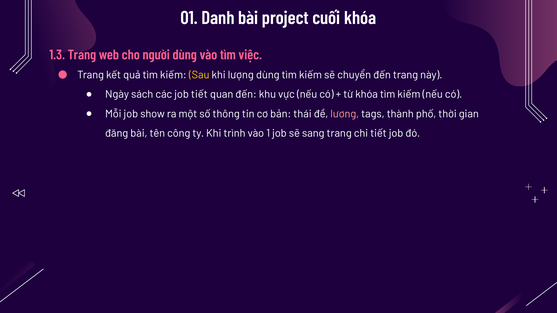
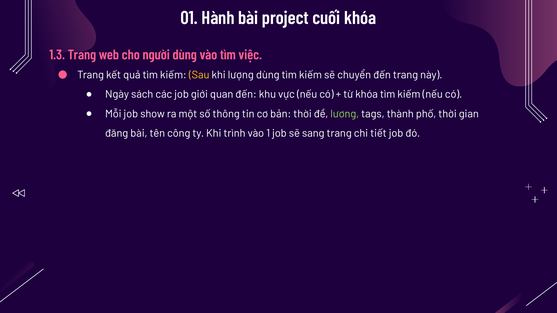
Danh: Danh -> Hành (218, 18)
job tiết: tiết -> giới (199, 94)
bản thái: thái -> thời (303, 114)
lương colour: pink -> light green (345, 114)
